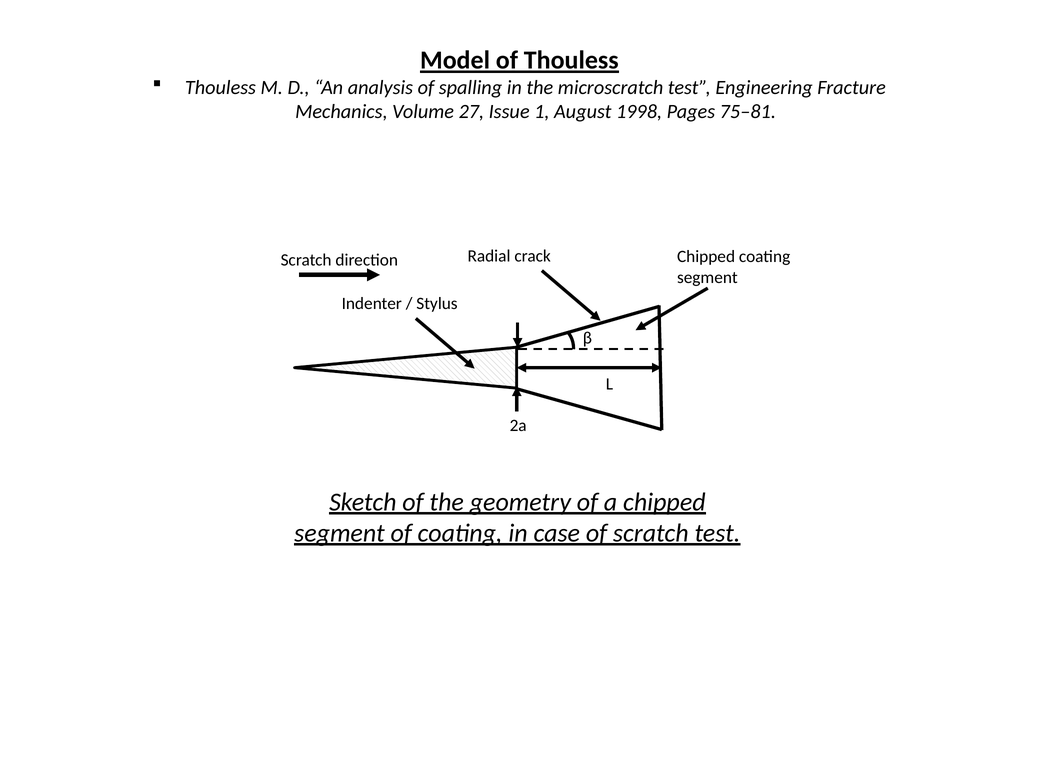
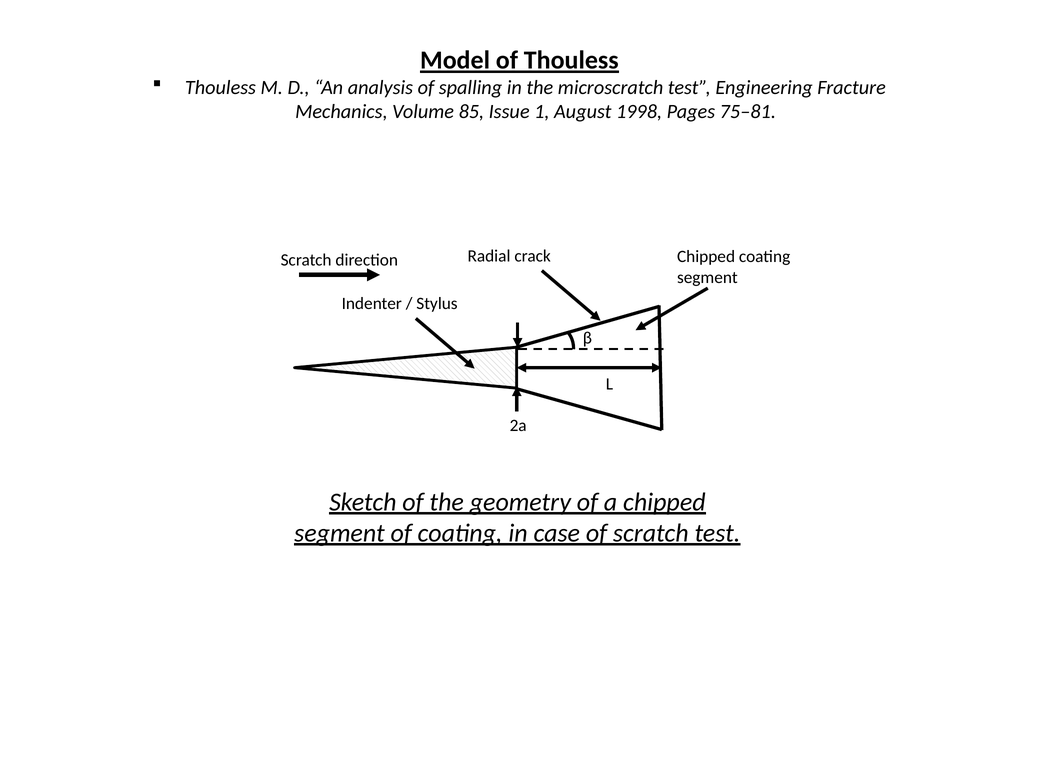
27: 27 -> 85 (471, 112)
